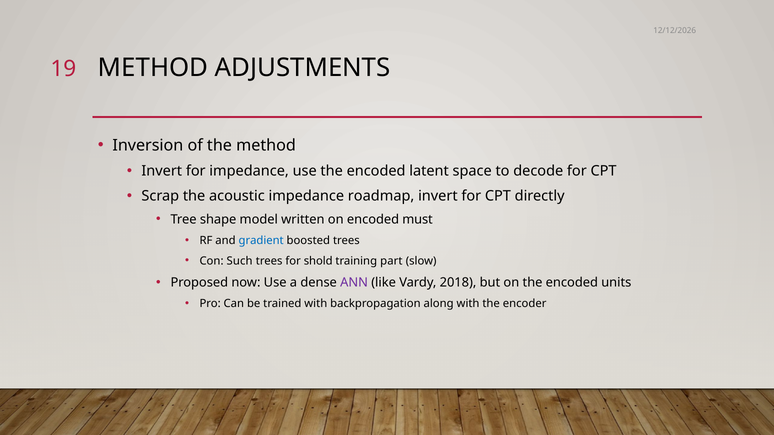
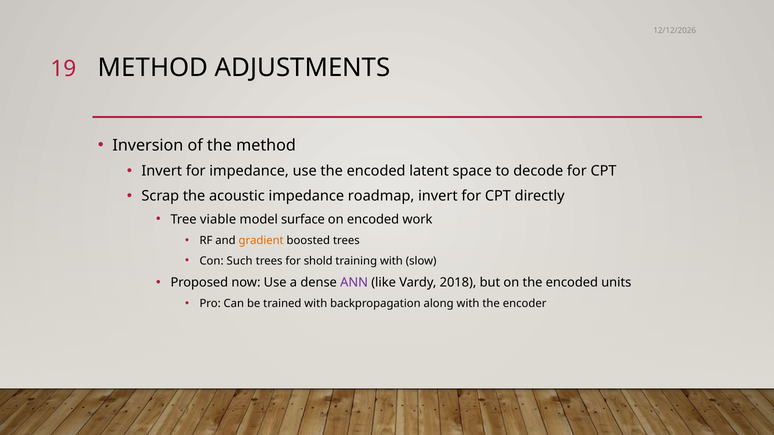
shape: shape -> viable (218, 220)
written: written -> surface (303, 220)
must: must -> work (417, 220)
gradient colour: blue -> orange (261, 241)
training part: part -> with (391, 261)
